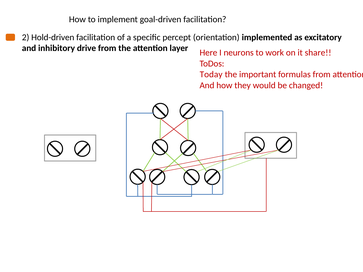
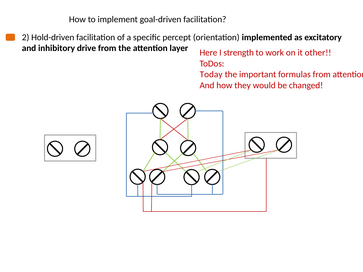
neurons: neurons -> strength (239, 53)
share: share -> other (318, 53)
